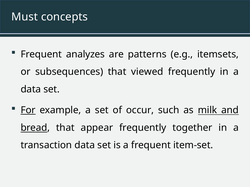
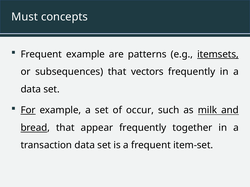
Frequent analyzes: analyzes -> example (85, 54)
itemsets underline: none -> present (218, 54)
viewed: viewed -> vectors (147, 72)
